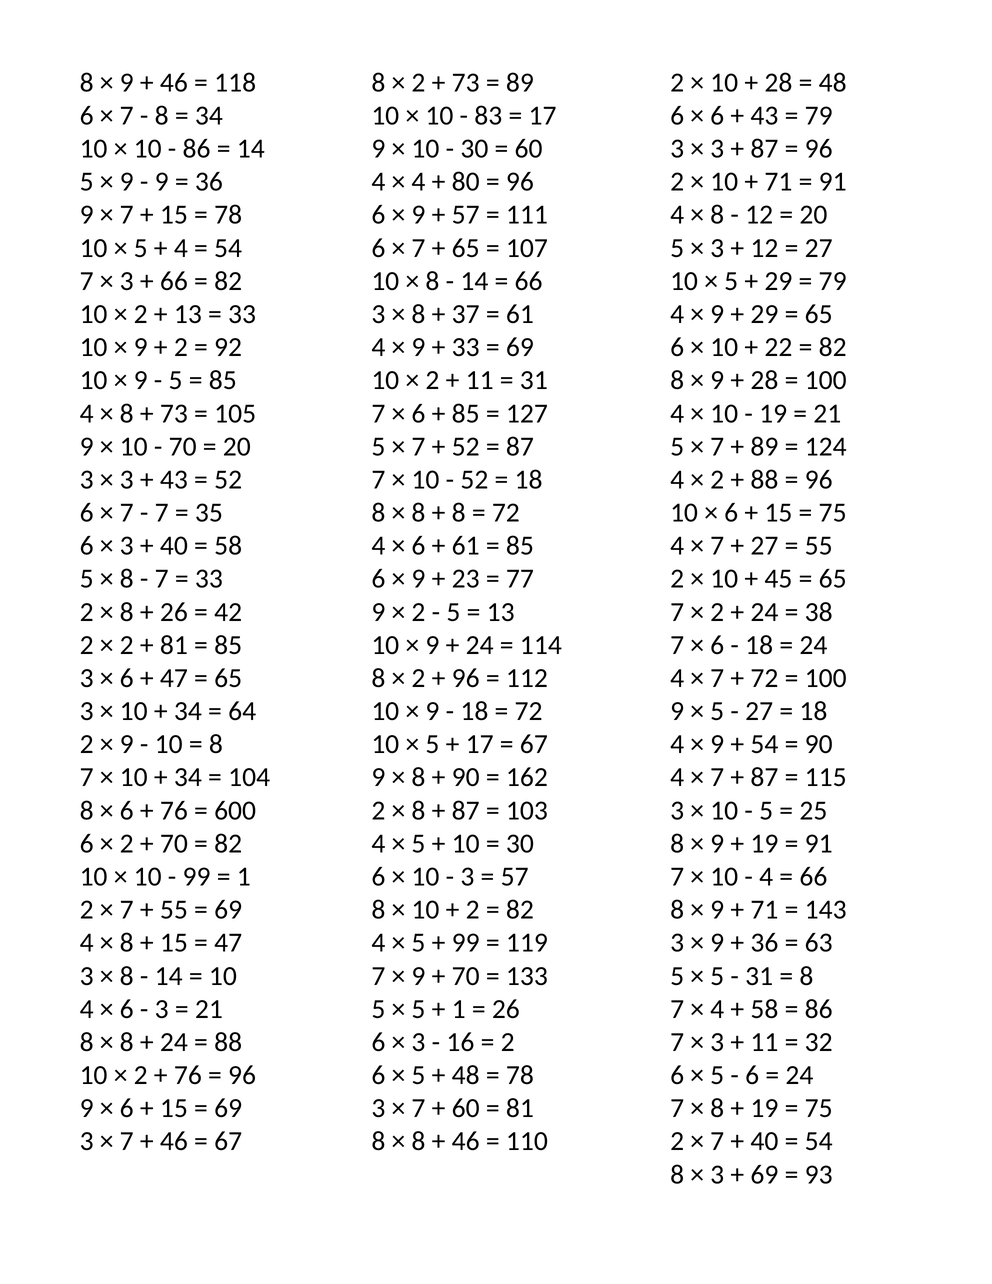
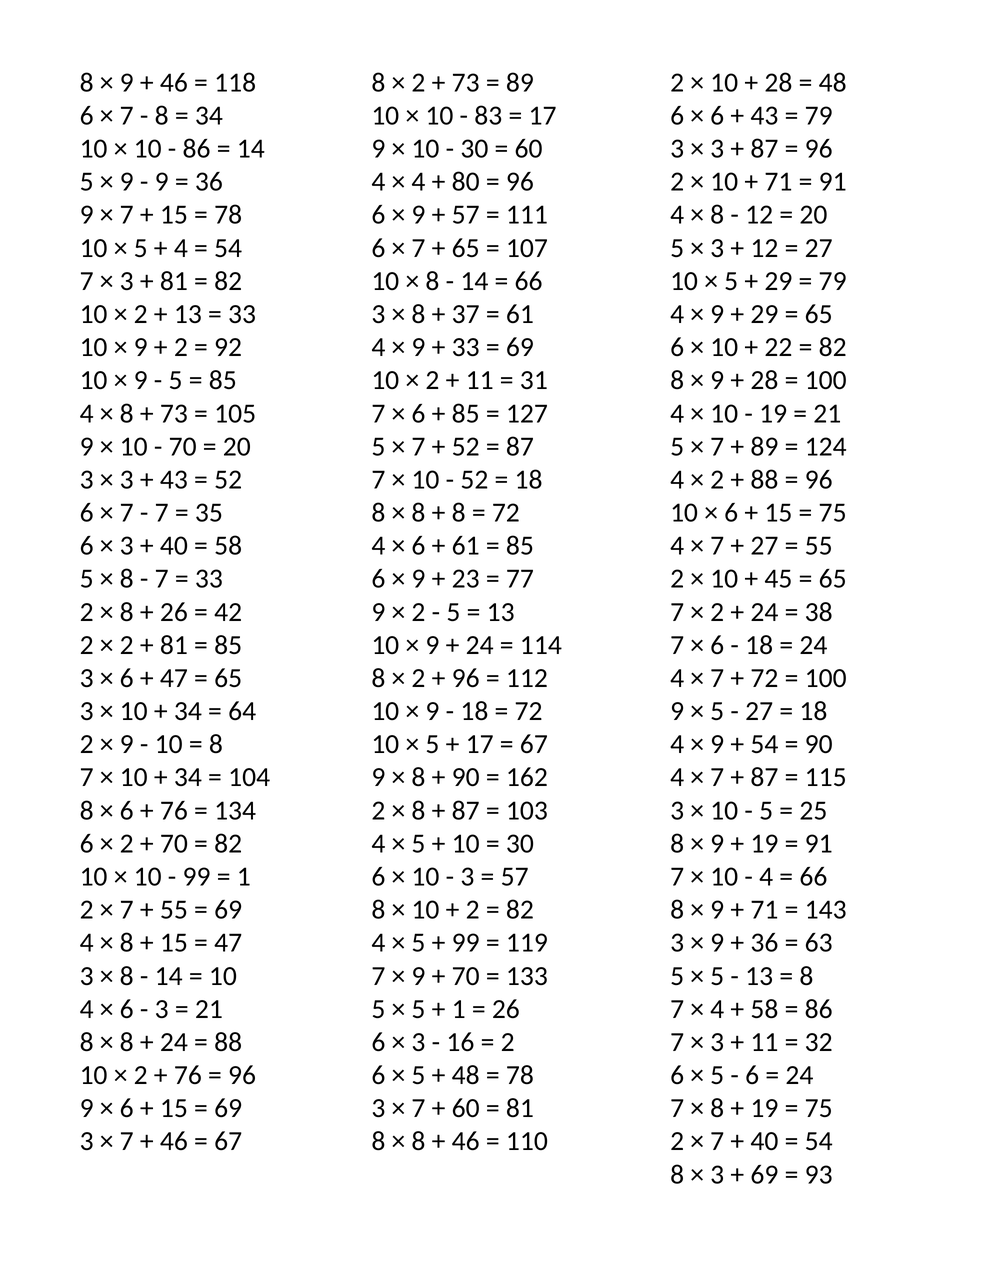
66: 66 -> 81 (174, 281)
600: 600 -> 134 (235, 810)
31: 31 -> 13 (759, 976)
